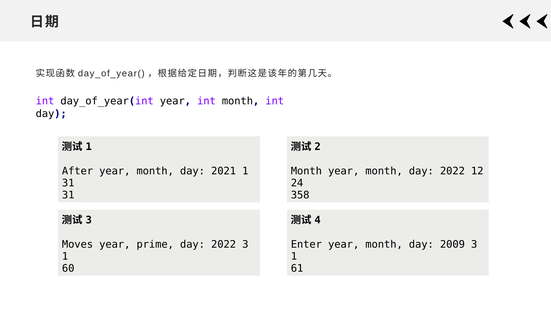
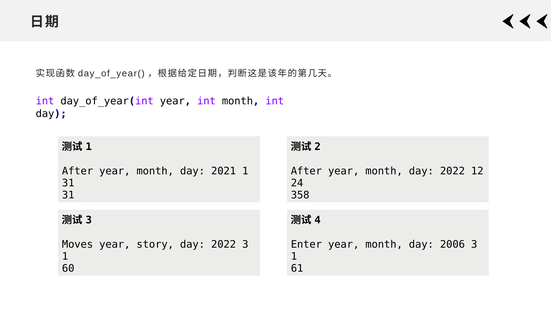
Month: Month -> After (306, 171)
prime: prime -> story (155, 244)
2009: 2009 -> 2006 (452, 244)
